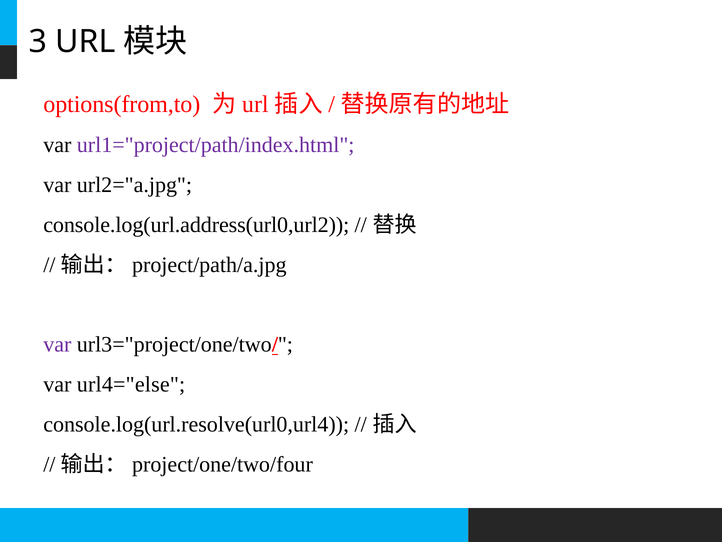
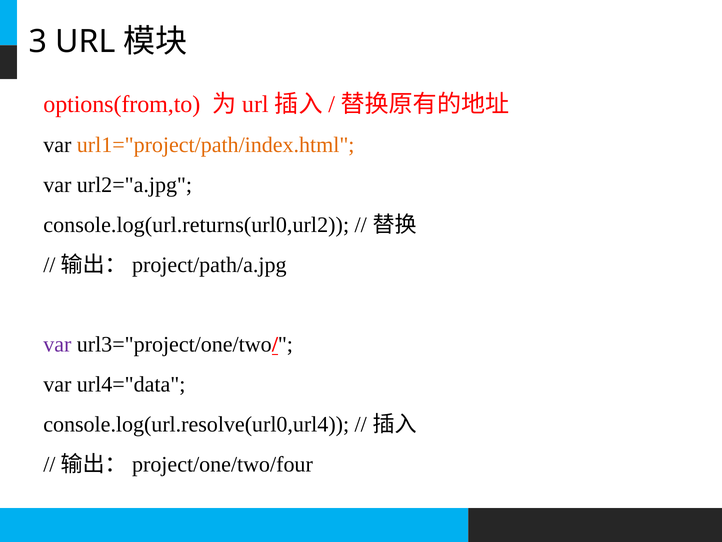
url1="project/path/index.html colour: purple -> orange (216, 145)
console.log(url.address(url0,url2: console.log(url.address(url0,url2 -> console.log(url.returns(url0,url2 (196, 225)
url4="else: url4="else -> url4="data (131, 384)
